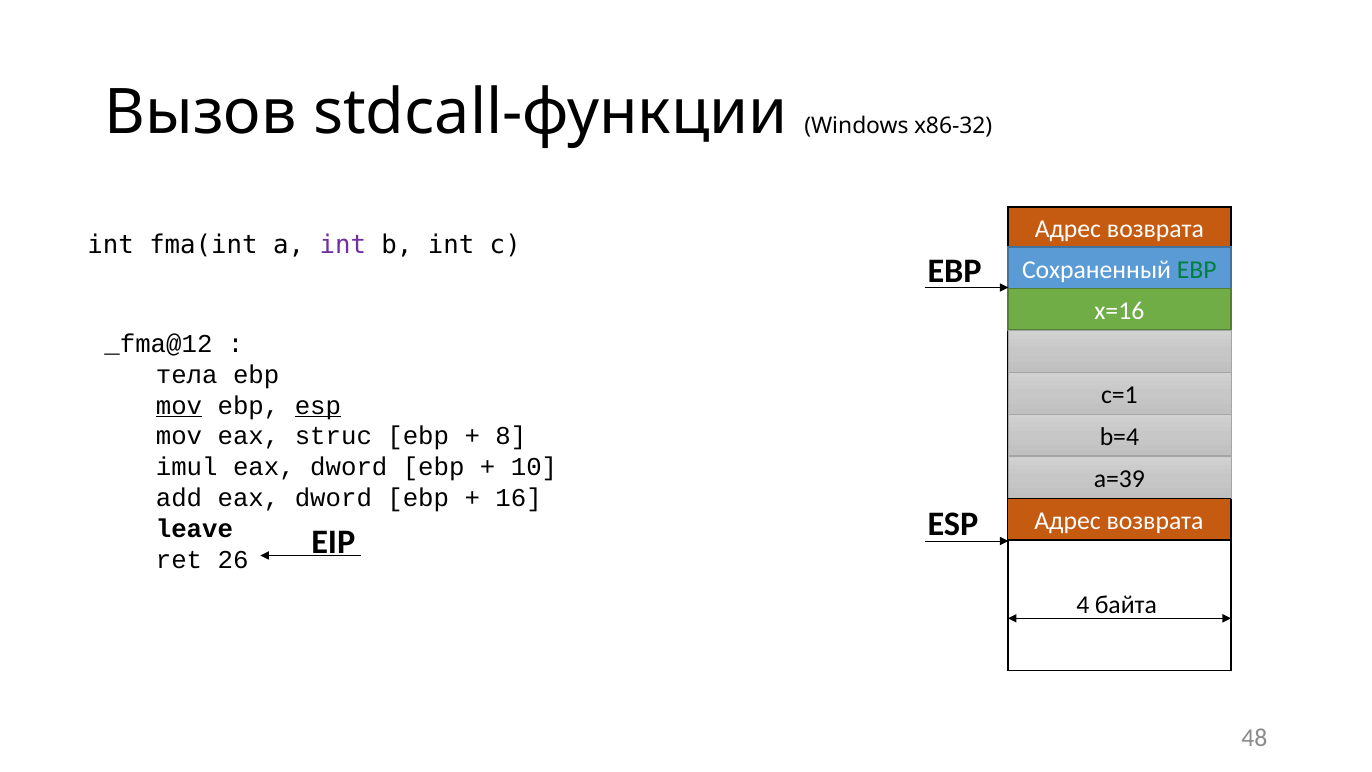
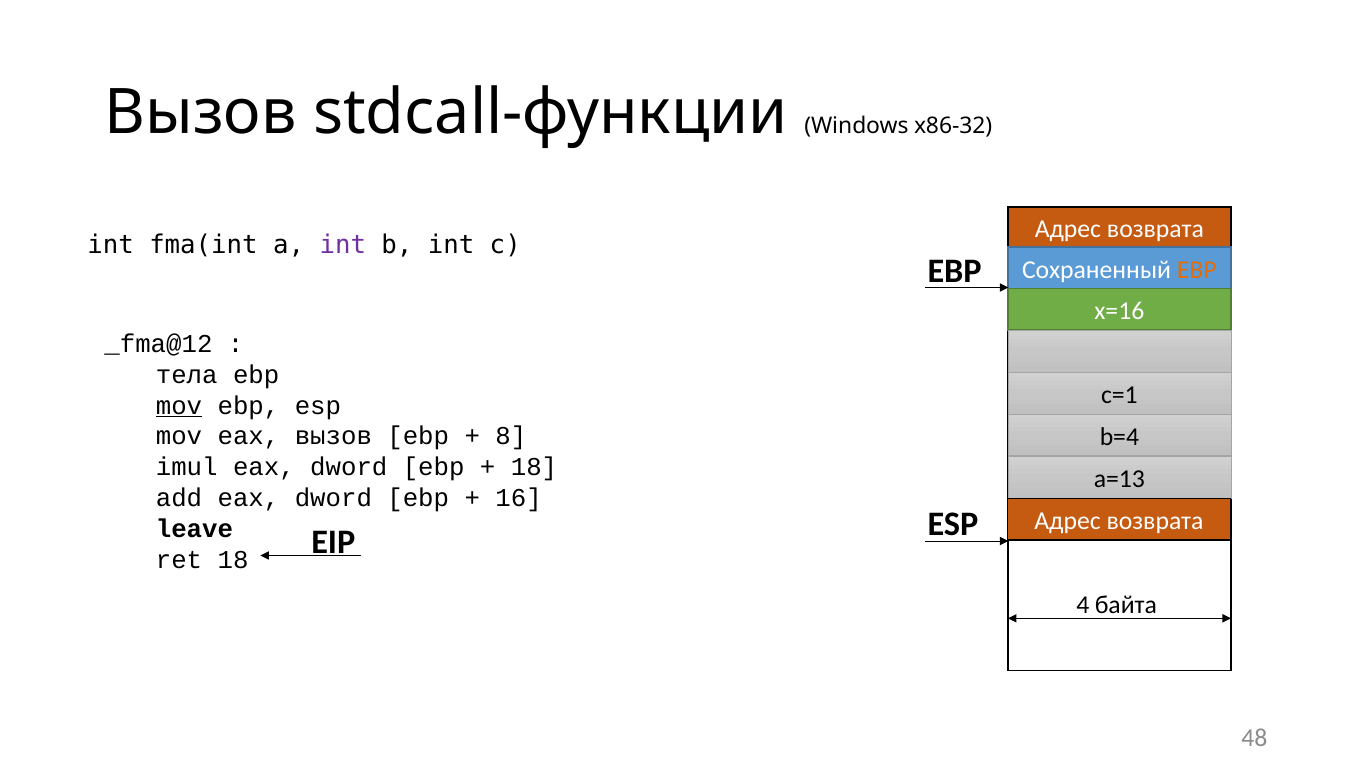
EBP colour: green -> orange (1197, 270)
esp underline: present -> none (318, 405)
eax struc: struc -> вызов (333, 436)
10: 10 -> 18 (534, 467)
a=39: a=39 -> a=13 (1119, 479)
ret 26: 26 -> 18 (233, 560)
